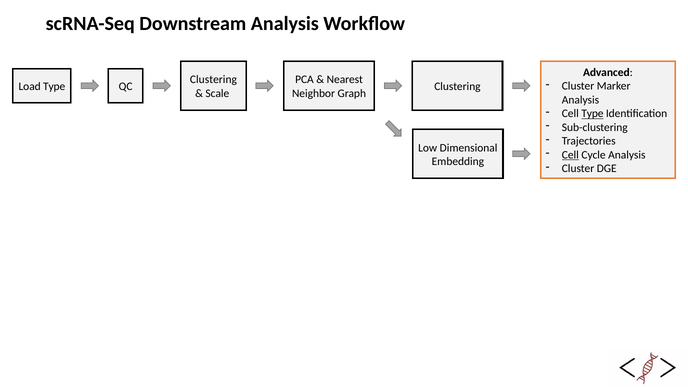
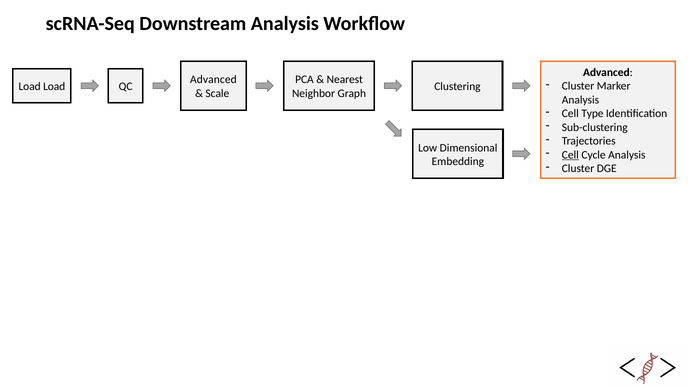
Clustering: Clustering -> Advanced (213, 80)
Load Type: Type -> Load (54, 86)
Type underline: present -> none (592, 114)
